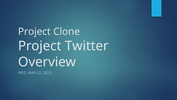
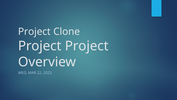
Project Twitter: Twitter -> Project (87, 46)
